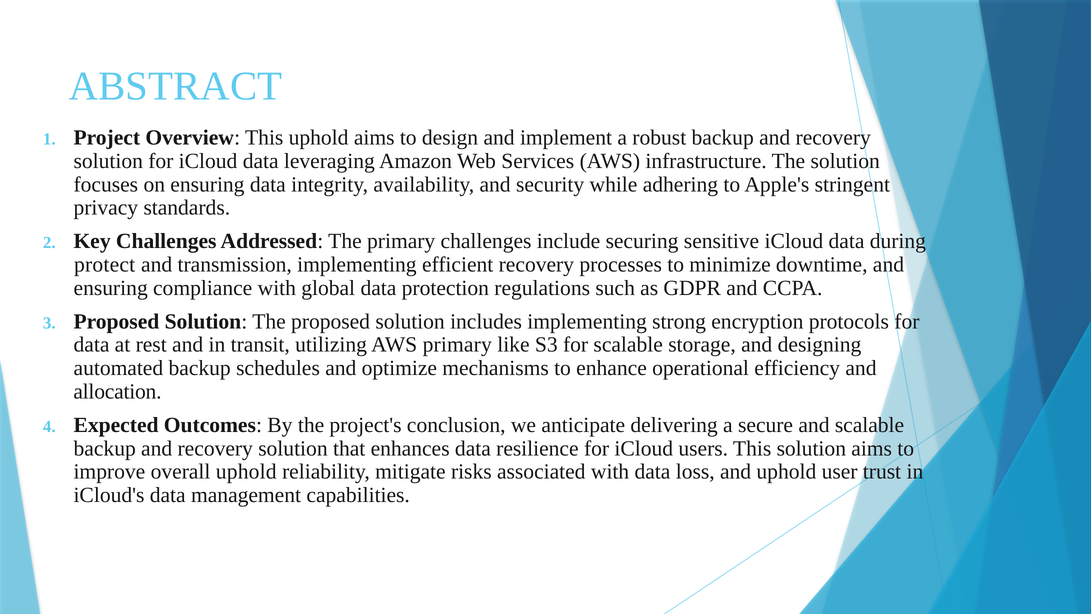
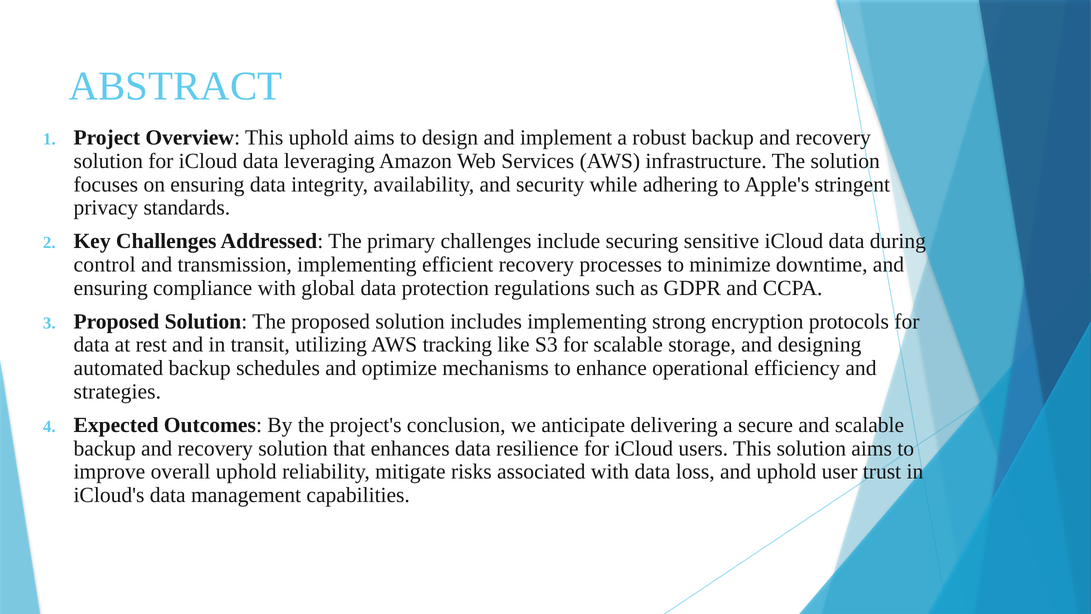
protect: protect -> control (105, 265)
AWS primary: primary -> tracking (457, 345)
allocation: allocation -> strategies (117, 391)
